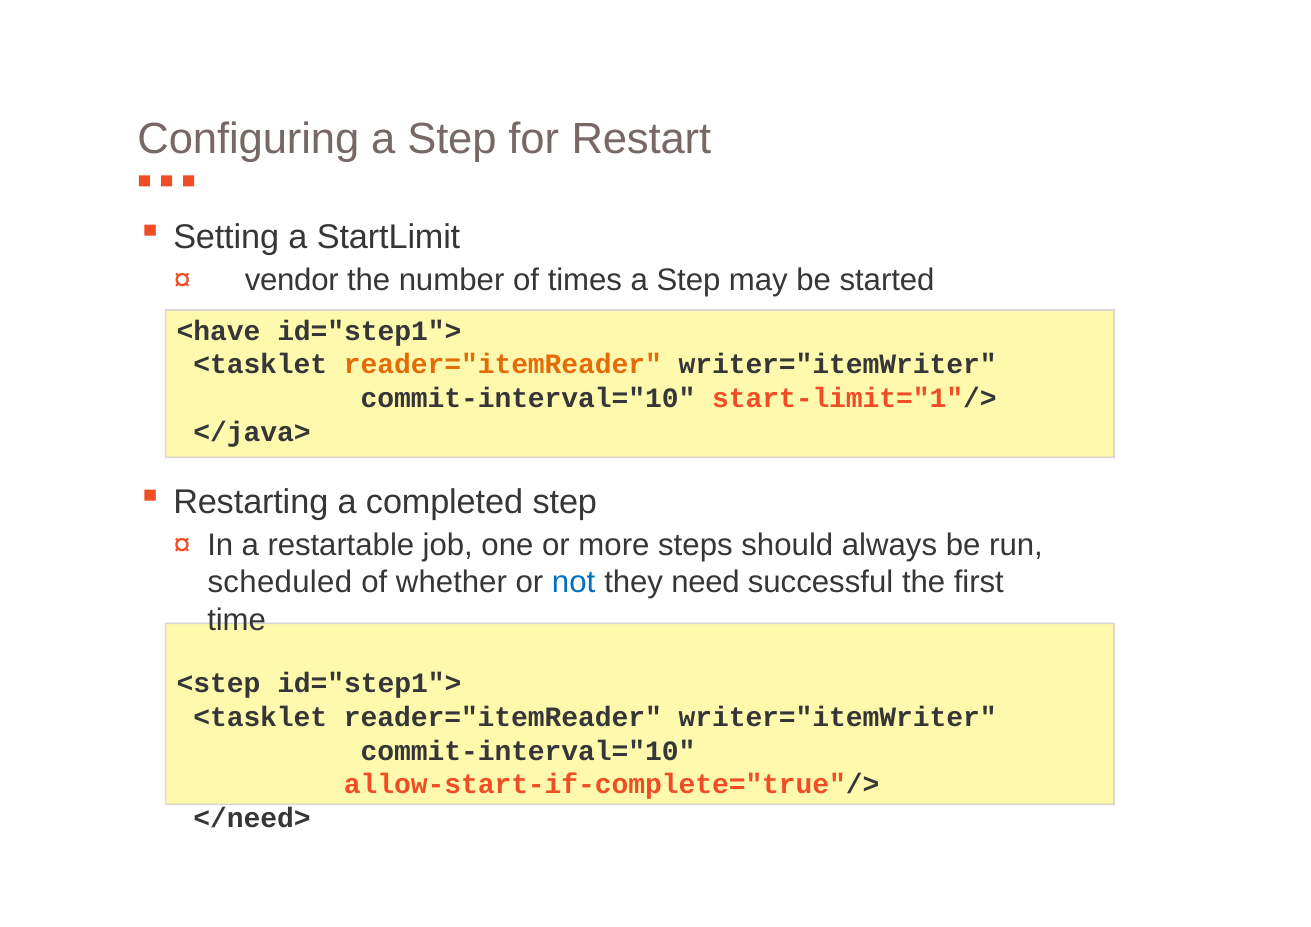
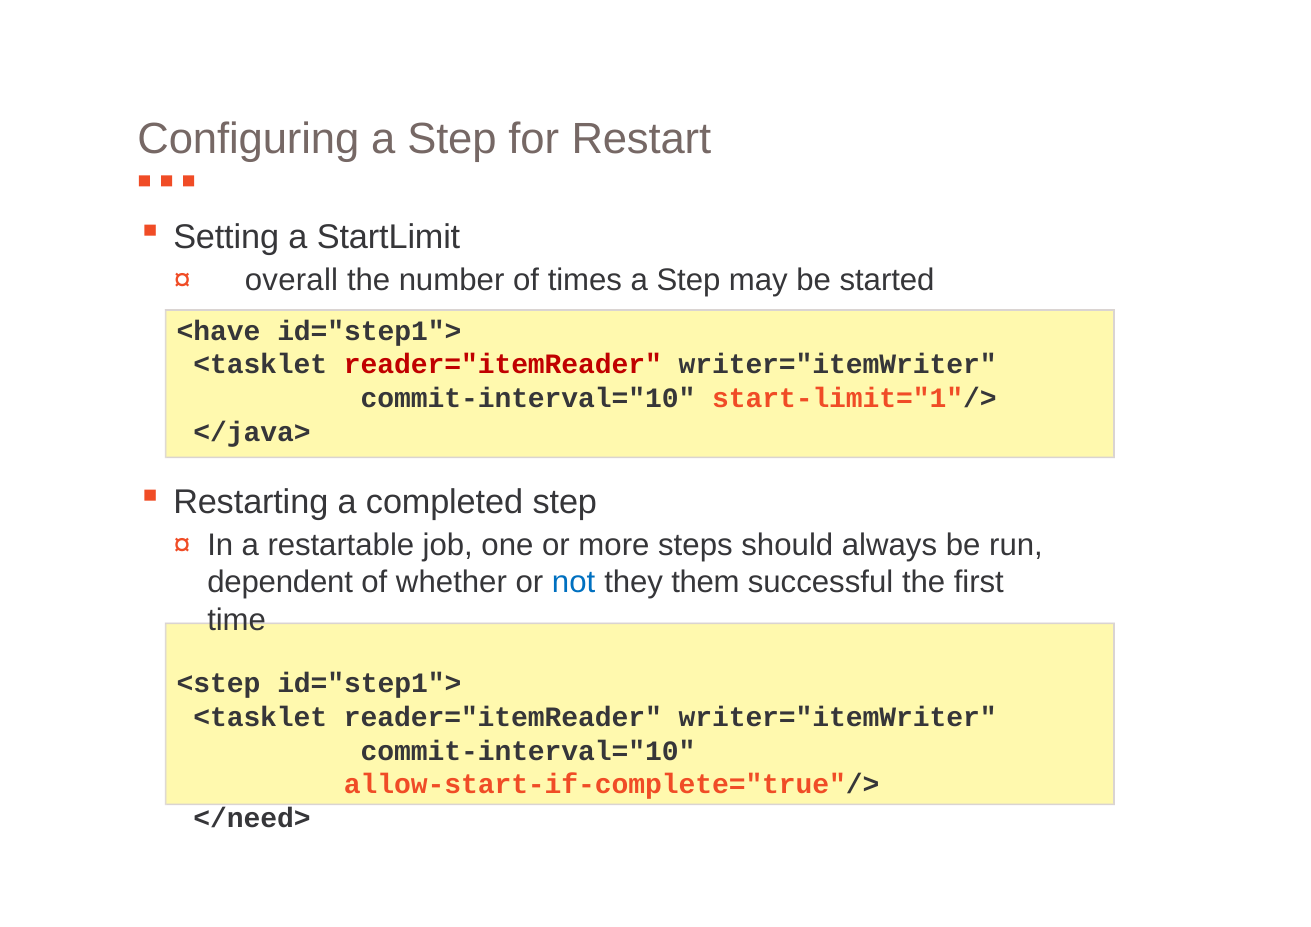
vendor: vendor -> overall (292, 280)
reader="itemReader colour: orange -> red (503, 364)
scheduled: scheduled -> dependent (280, 582)
need: need -> them (706, 582)
